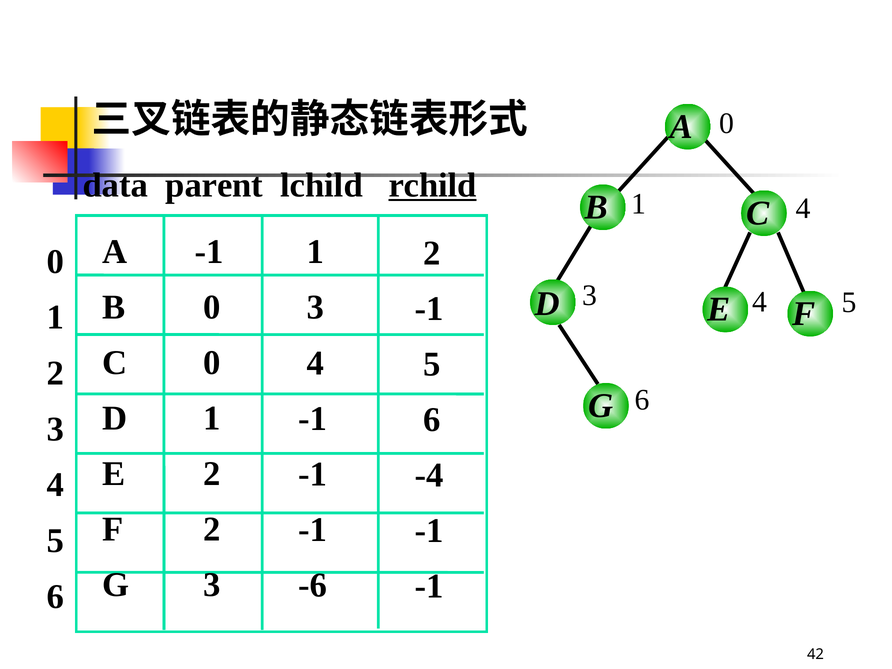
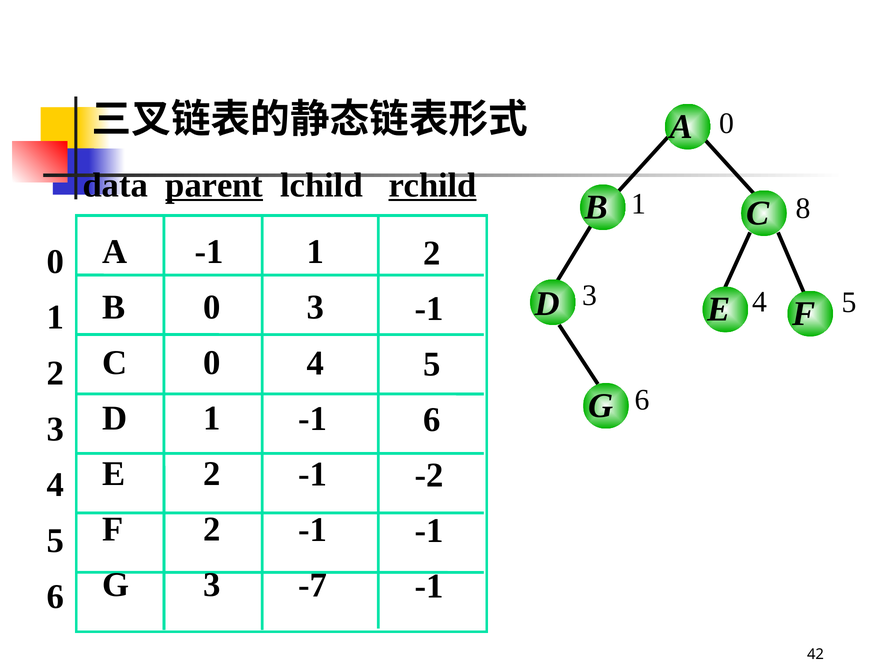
parent underline: none -> present (214, 185)
1 4: 4 -> 8 (803, 209)
-4: -4 -> -2 (429, 475)
-6: -6 -> -7 (313, 585)
